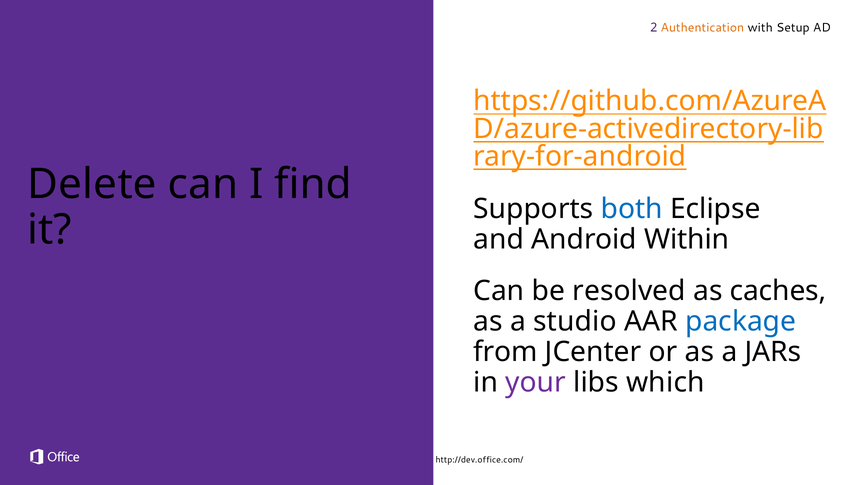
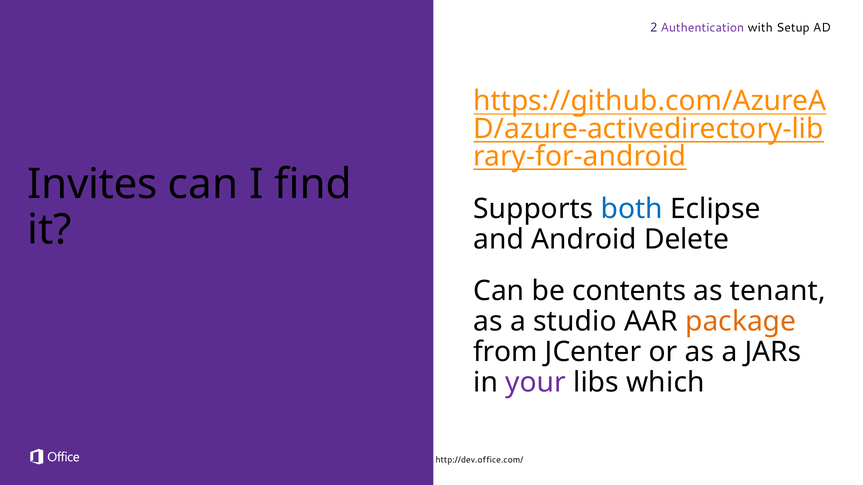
Authentication colour: orange -> purple (702, 28)
Delete: Delete -> Invites (92, 184)
Within: Within -> Delete (687, 239)
resolved: resolved -> contents (629, 291)
caches: caches -> tenant (778, 291)
package colour: blue -> orange (741, 322)
